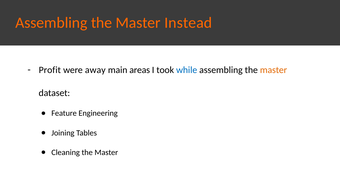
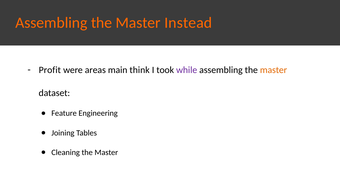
away: away -> areas (95, 70)
areas: areas -> think (140, 70)
while colour: blue -> purple (187, 70)
